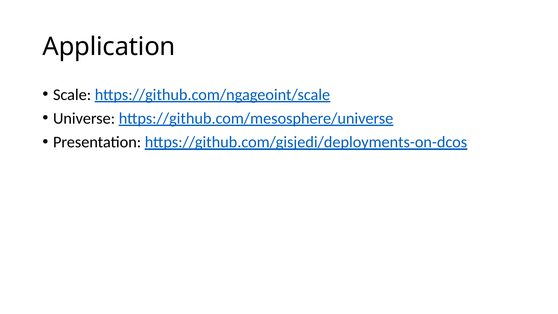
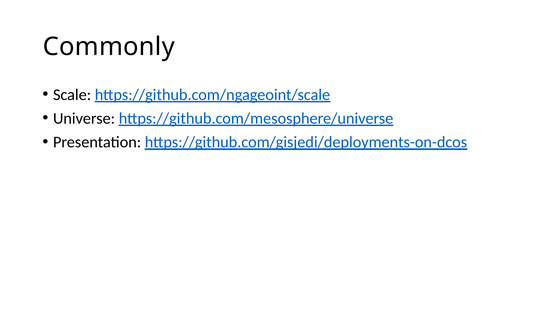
Application: Application -> Commonly (109, 47)
